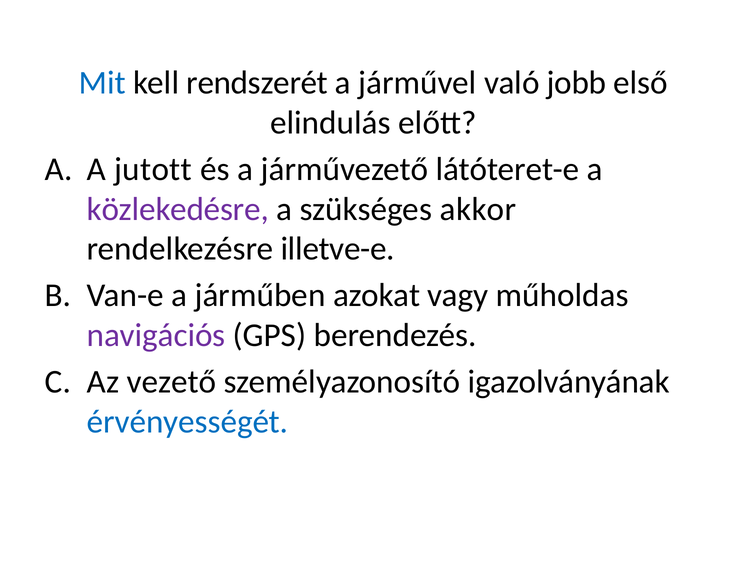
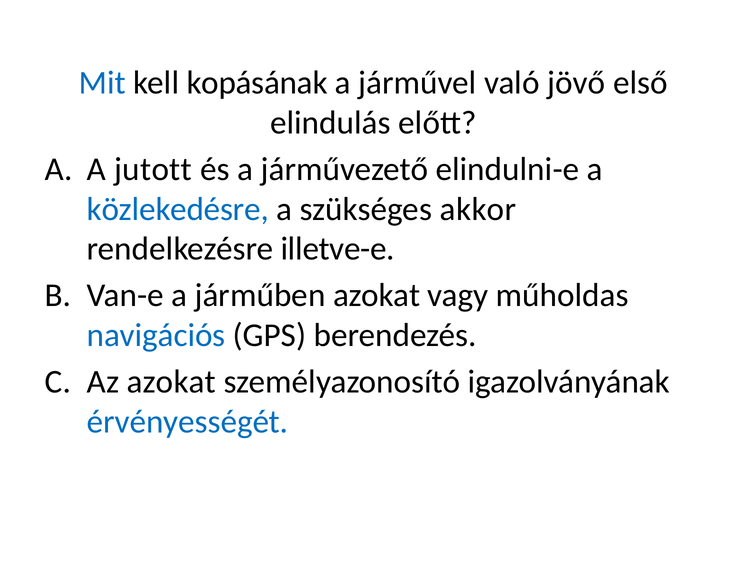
rendszerét: rendszerét -> kopásának (257, 83)
jobb: jobb -> jövő (576, 83)
látóteret-e: látóteret-e -> elindulni-e (507, 169)
közlekedésre colour: purple -> blue (178, 209)
navigációs colour: purple -> blue (156, 335)
Az vezető: vezető -> azokat (171, 381)
